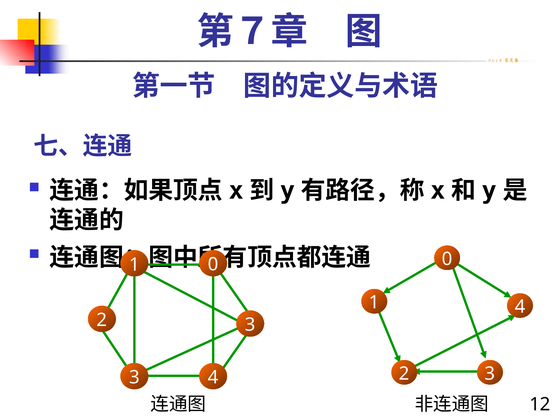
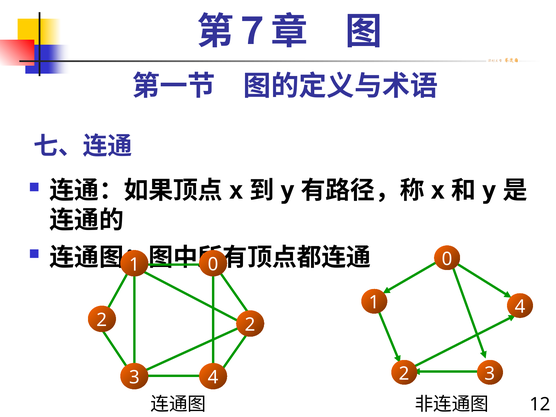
2 3: 3 -> 2 (250, 325)
